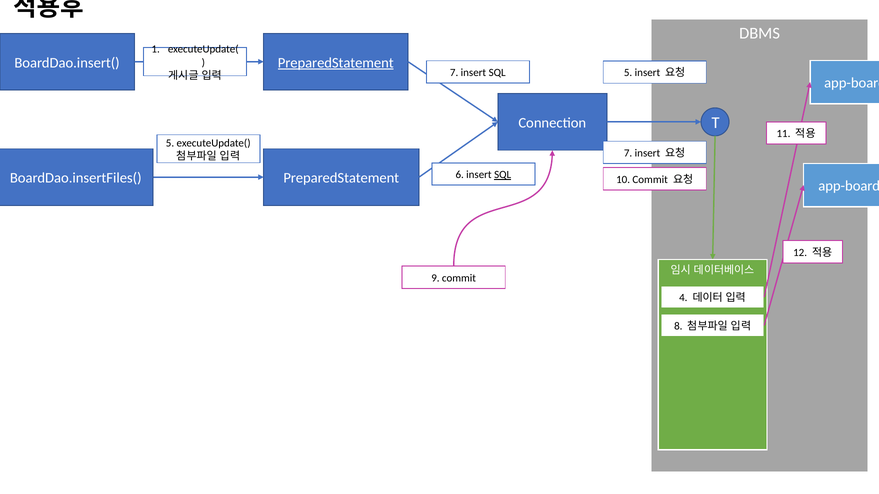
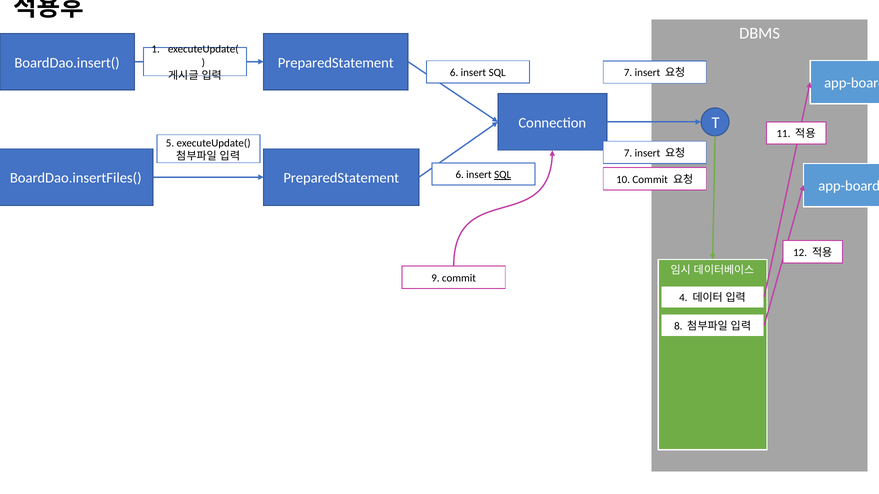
PreparedStatement underline: present -> none (336, 63)
7: 7 -> 6 (454, 73)
5: 5 -> 7 (628, 73)
